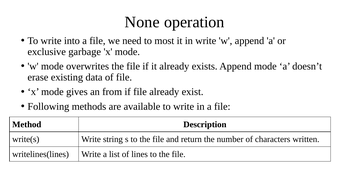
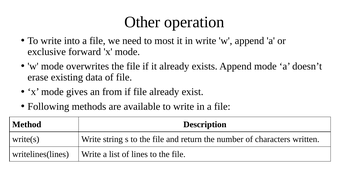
None: None -> Other (142, 22)
garbage: garbage -> forward (85, 52)
